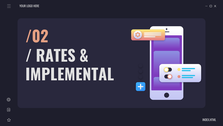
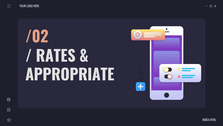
IMPLEMENTAL: IMPLEMENTAL -> APPROPRIATE (70, 75)
